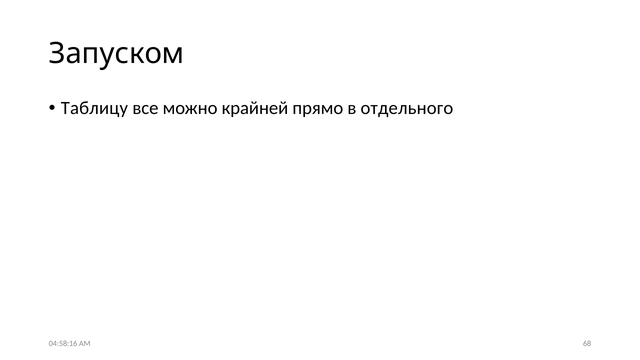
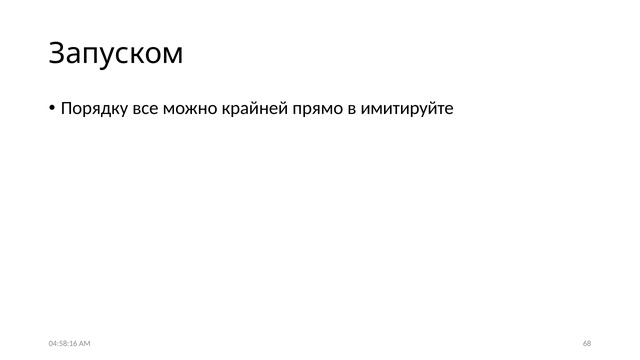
Таблицу: Таблицу -> Порядку (95, 108)
отдельного: отдельного -> имитируйте (407, 108)
